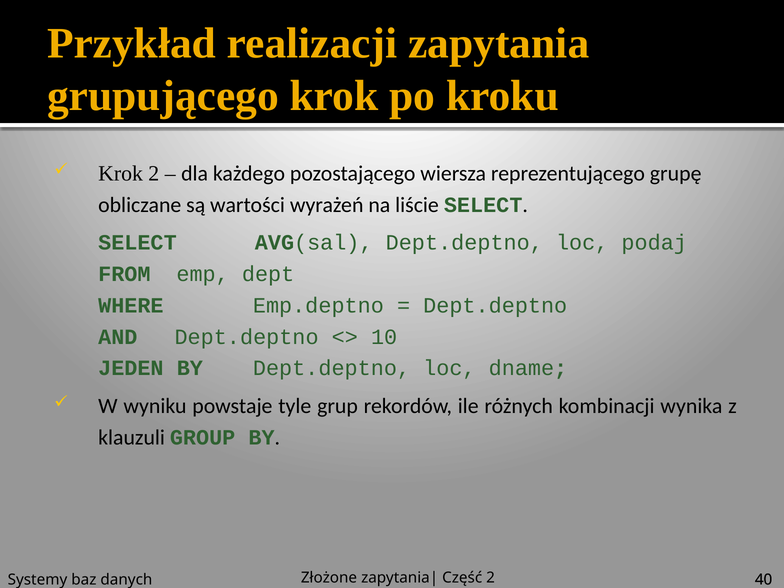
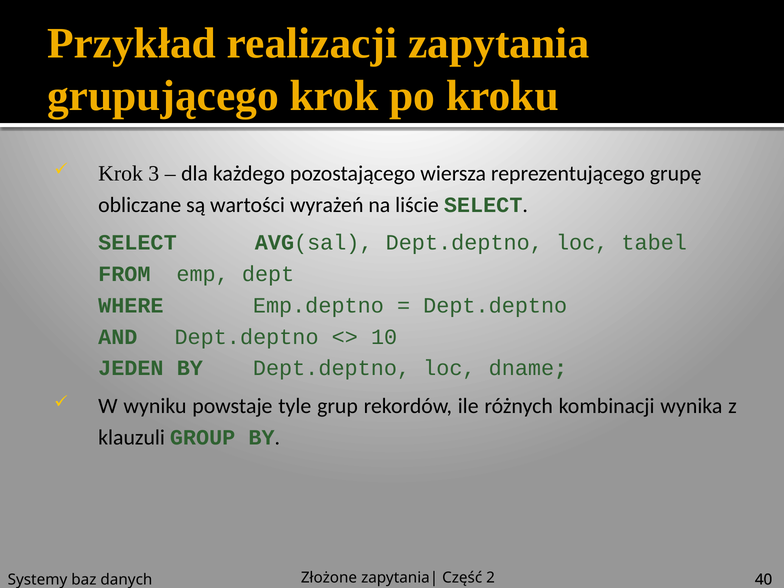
Krok 2: 2 -> 3 (154, 173)
podaj: podaj -> tabel (654, 243)
